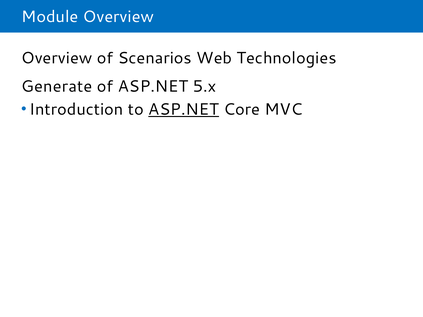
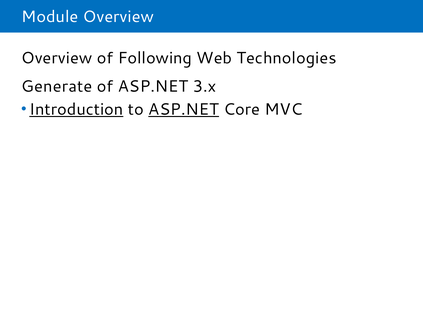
Scenarios: Scenarios -> Following (155, 58)
5.x: 5.x -> 3.x (204, 86)
Introduction underline: none -> present (76, 110)
